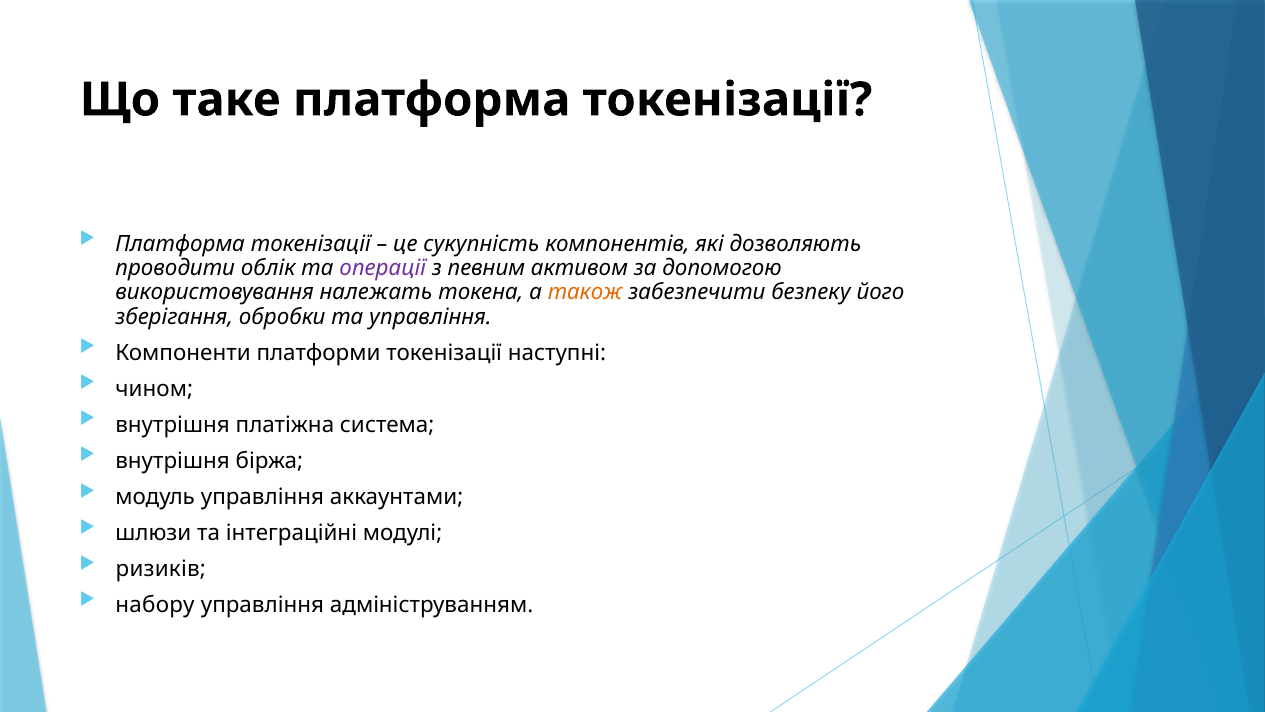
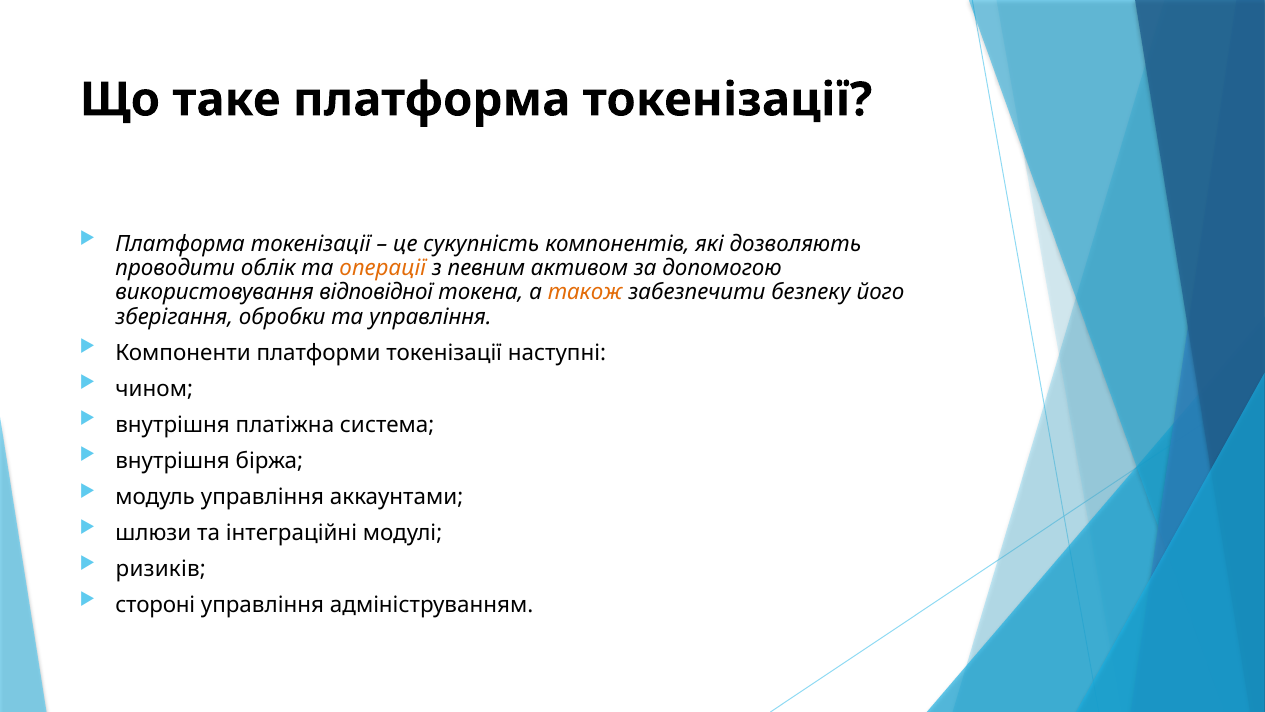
операції colour: purple -> orange (383, 268)
належать: належать -> відповідної (376, 292)
набору: набору -> стороні (155, 605)
